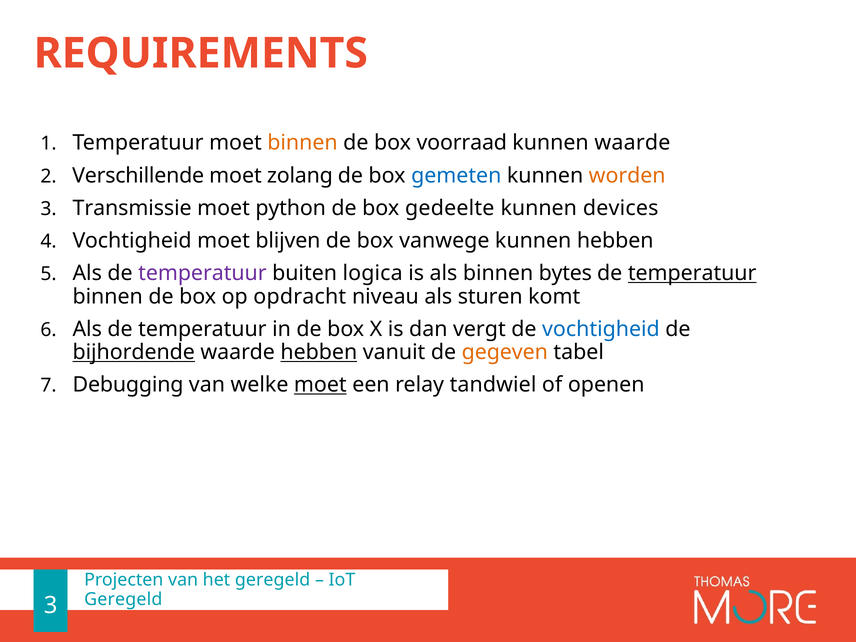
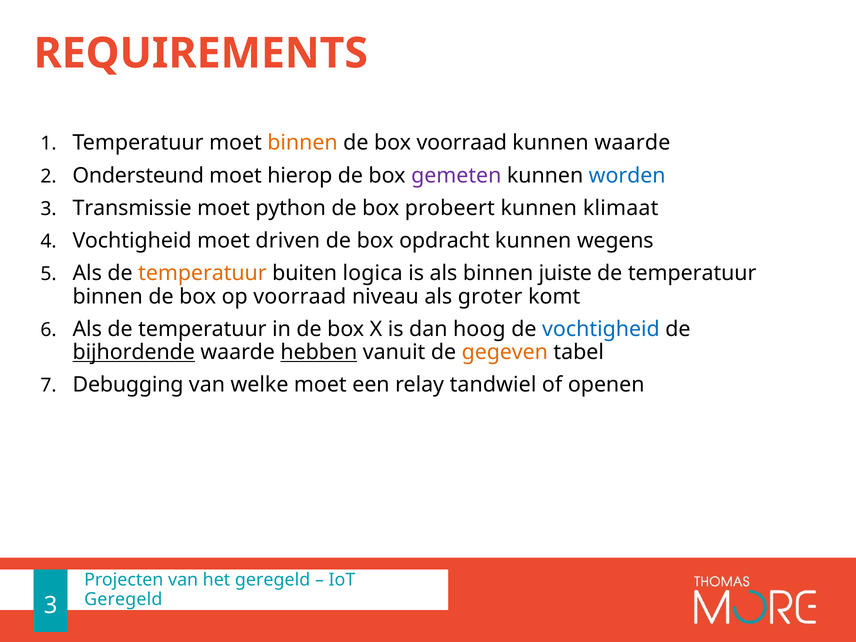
Verschillende: Verschillende -> Ondersteund (138, 175)
zolang: zolang -> hierop (300, 175)
gemeten colour: blue -> purple (456, 175)
worden colour: orange -> blue (627, 175)
gedeelte: gedeelte -> probeert (450, 208)
devices: devices -> klimaat (621, 208)
blijven: blijven -> driven (288, 241)
vanwege: vanwege -> opdracht (444, 241)
kunnen hebben: hebben -> wegens (615, 241)
temperatuur colour: purple -> orange (202, 273)
bytes: bytes -> juiste (565, 273)
temperatuur underline: present -> none (692, 273)
op opdracht: opdracht -> voorraad (300, 296)
sturen: sturen -> groter (490, 296)
vergt: vergt -> hoog (479, 329)
moet underline: present -> none (320, 385)
